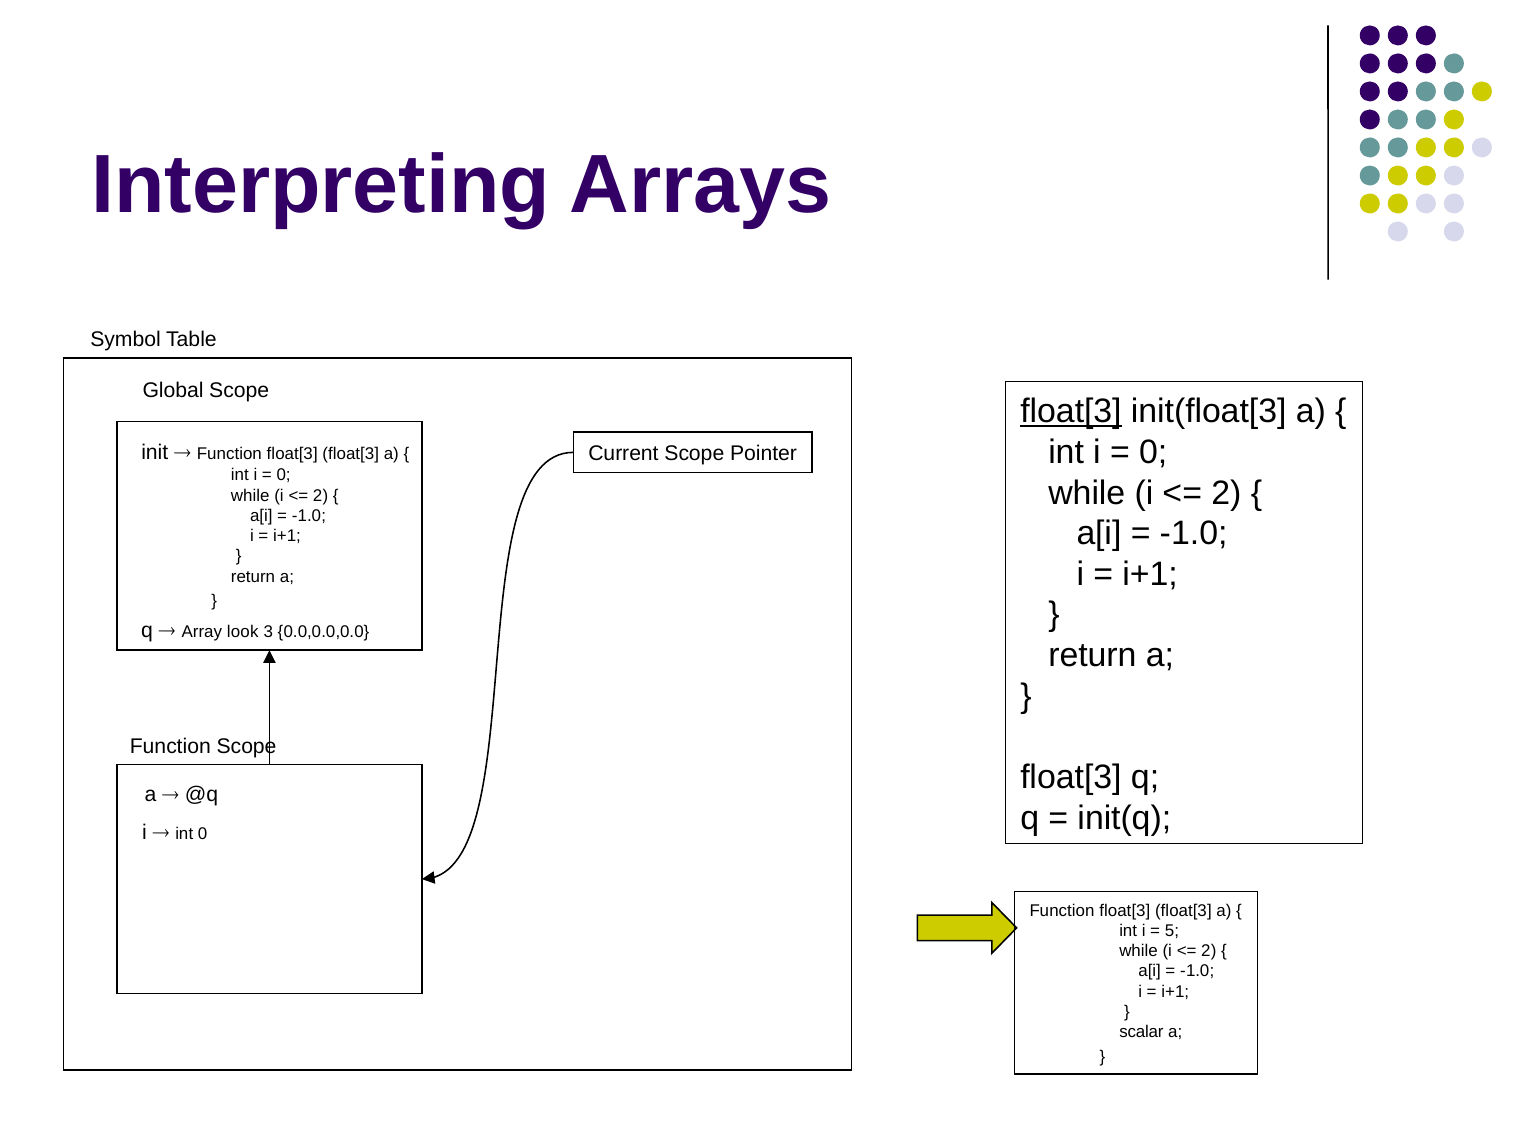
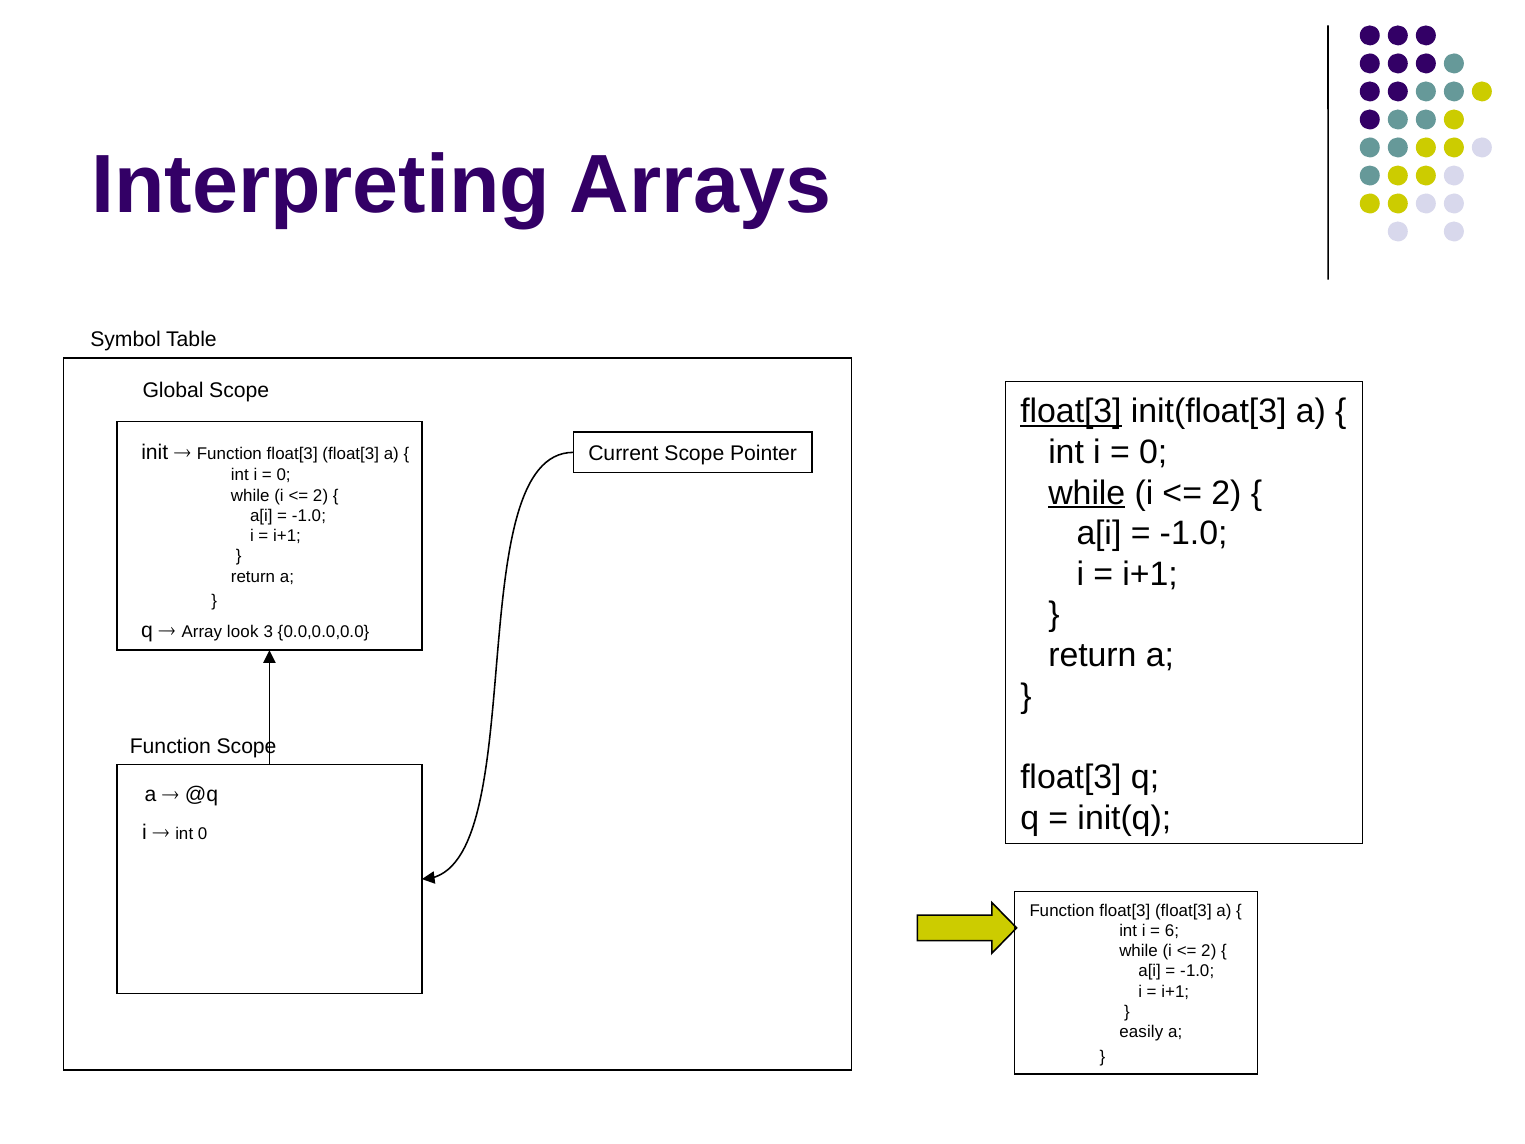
while underline: none -> present (1087, 493)
5: 5 -> 6 (1172, 931)
scalar: scalar -> easily (1141, 1032)
